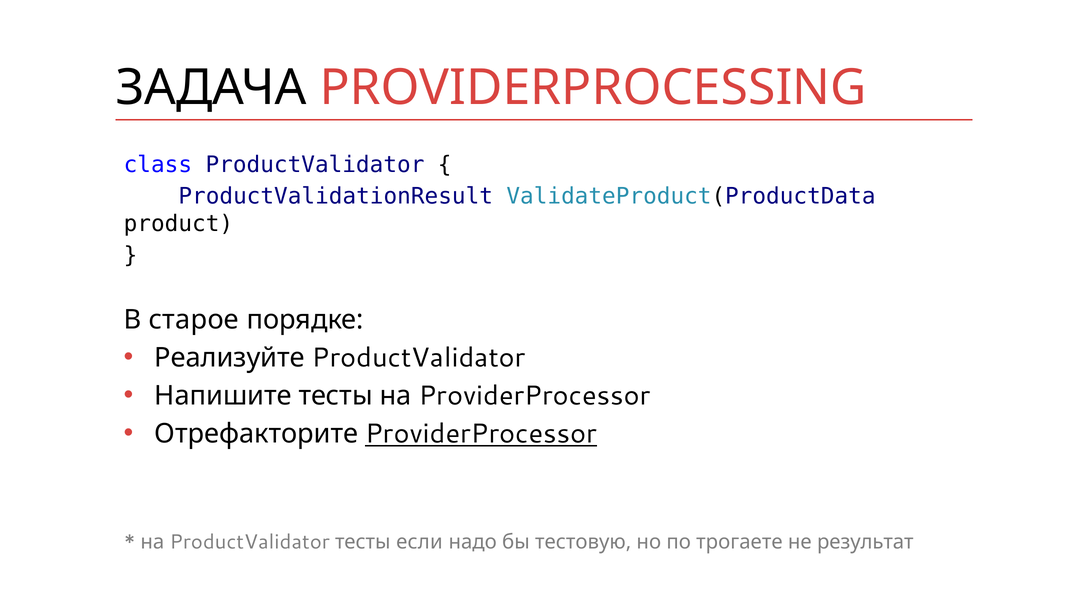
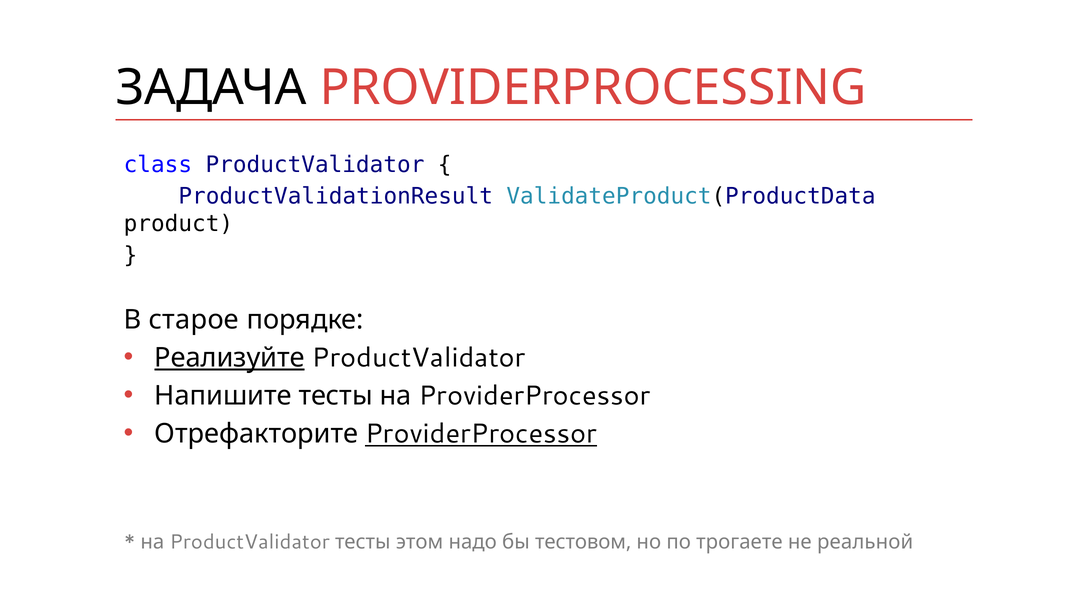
Реализуйте underline: none -> present (229, 358)
если: если -> этом (420, 542)
тестовую: тестовую -> тестовом (583, 542)
результат: результат -> реальной (865, 542)
